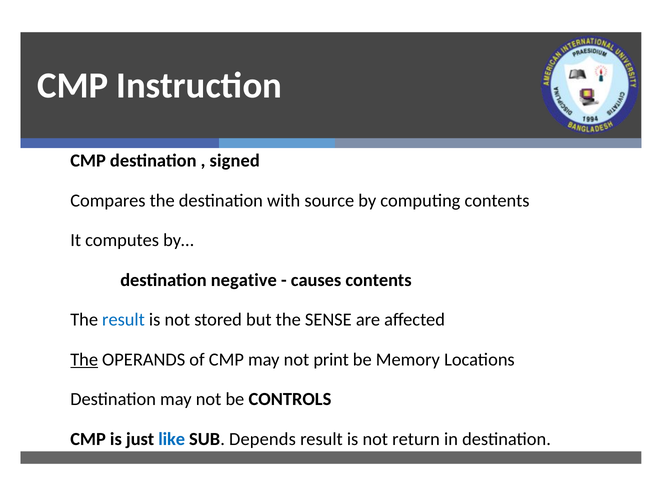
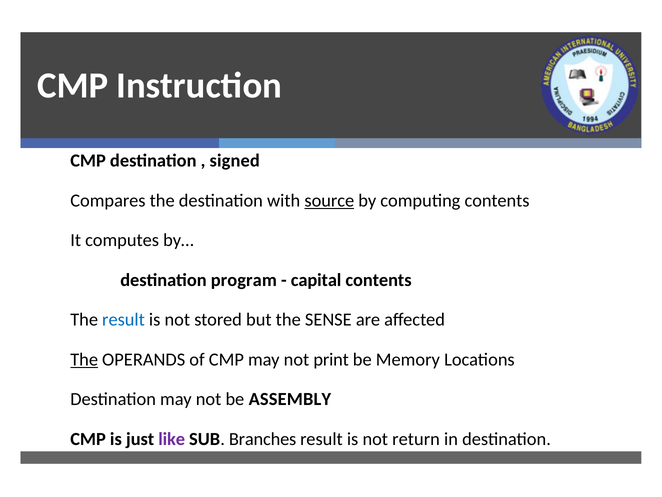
source underline: none -> present (329, 200)
negative: negative -> program (244, 280)
causes: causes -> capital (316, 280)
CONTROLS: CONTROLS -> ASSEMBLY (290, 399)
like colour: blue -> purple (172, 439)
Depends: Depends -> Branches (263, 439)
